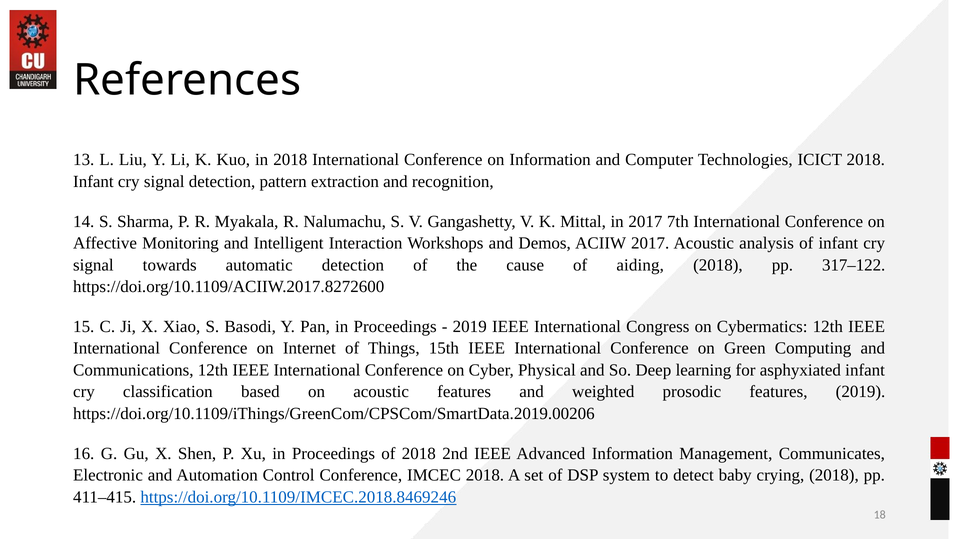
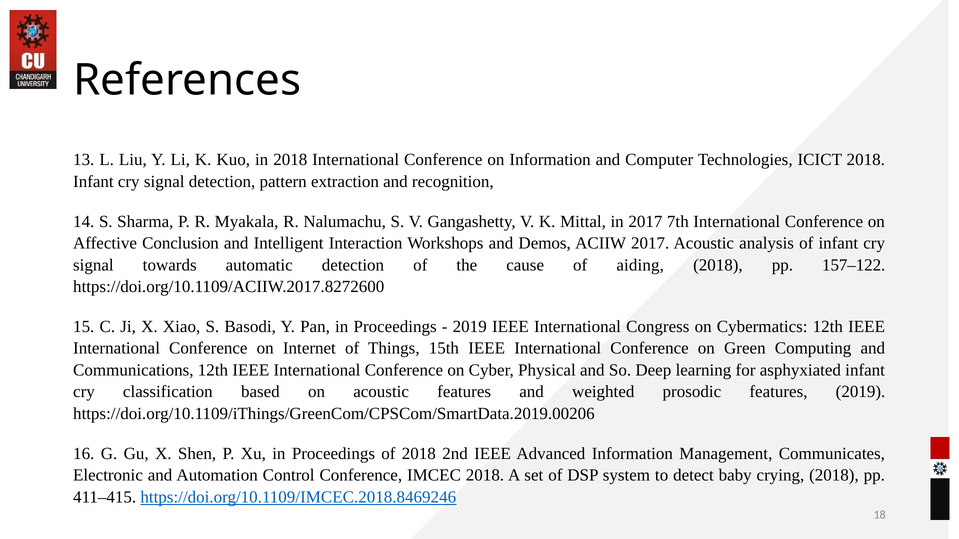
Monitoring: Monitoring -> Conclusion (181, 243)
317–122: 317–122 -> 157–122 (854, 265)
